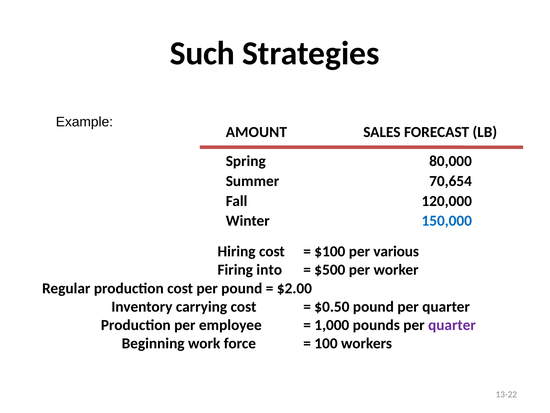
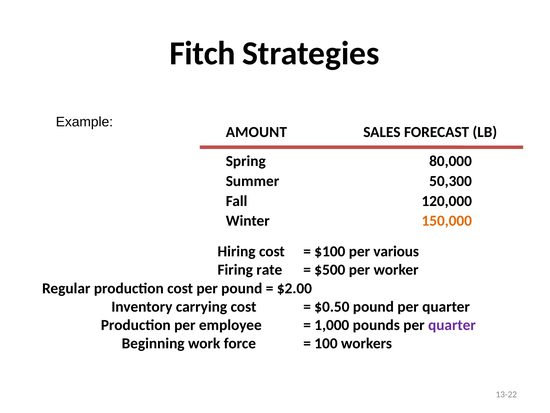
Such: Such -> Fitch (202, 53)
70,654: 70,654 -> 50,300 (451, 181)
150,000 colour: blue -> orange (447, 221)
into: into -> rate (269, 270)
